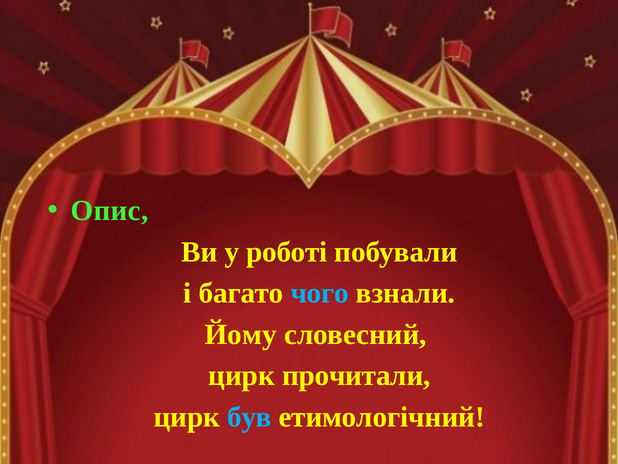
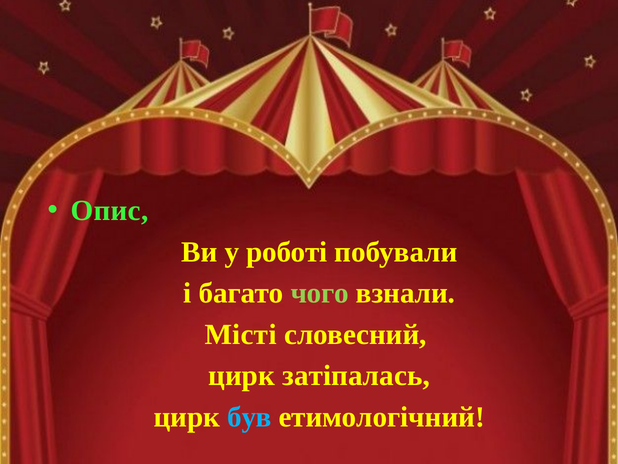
чого colour: light blue -> light green (320, 293)
Йому: Йому -> Місті (241, 334)
прочитали: прочитали -> затіпалась (356, 375)
